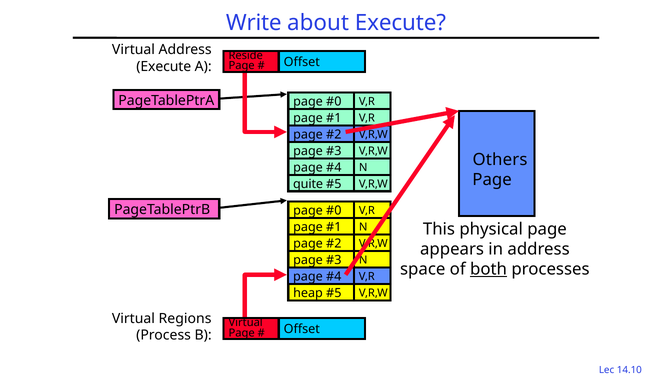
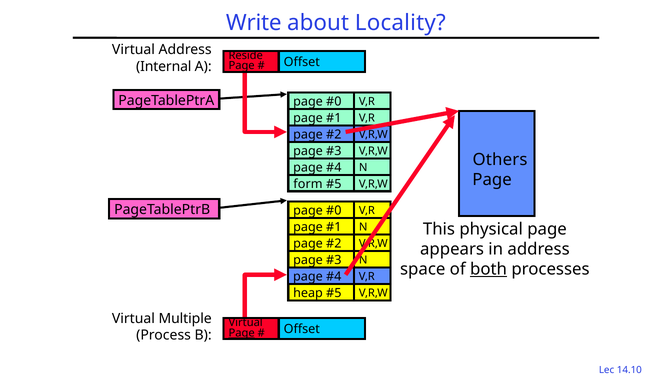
about Execute: Execute -> Locality (400, 23)
Execute: Execute -> Internal (164, 66)
quite: quite -> form (308, 184)
Regions: Regions -> Multiple (185, 318)
Page underline: none -> present (242, 333)
